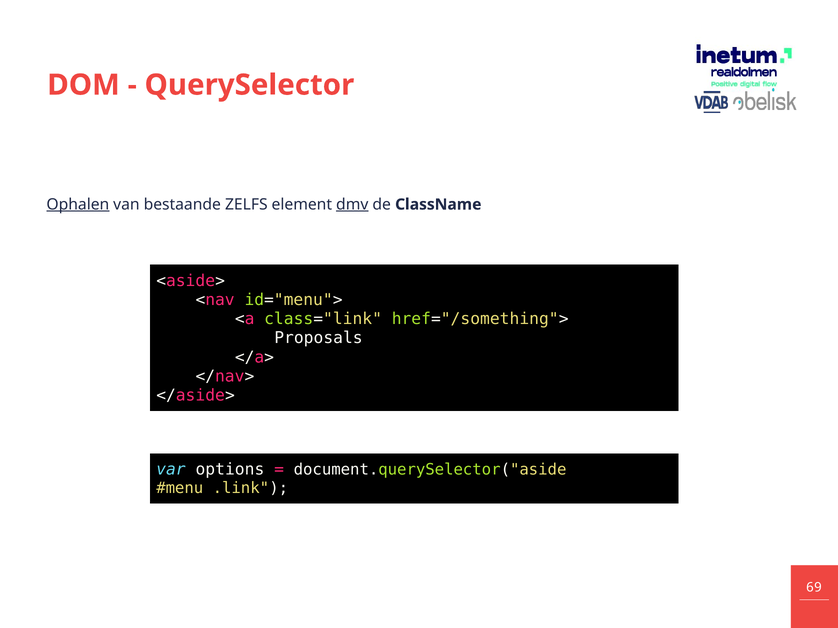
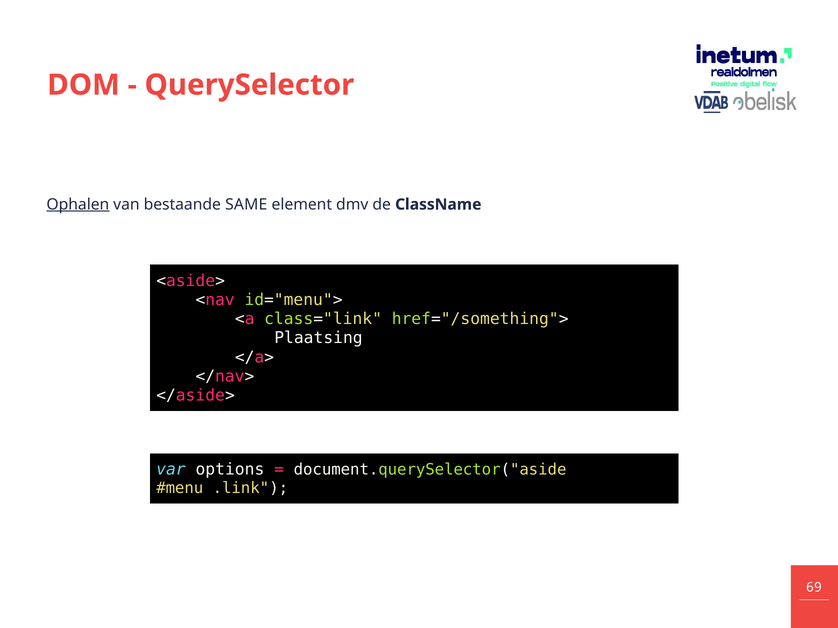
ZELFS: ZELFS -> SAME (246, 205)
dmv underline: present -> none (352, 205)
Proposals: Proposals -> Plaatsing (318, 338)
